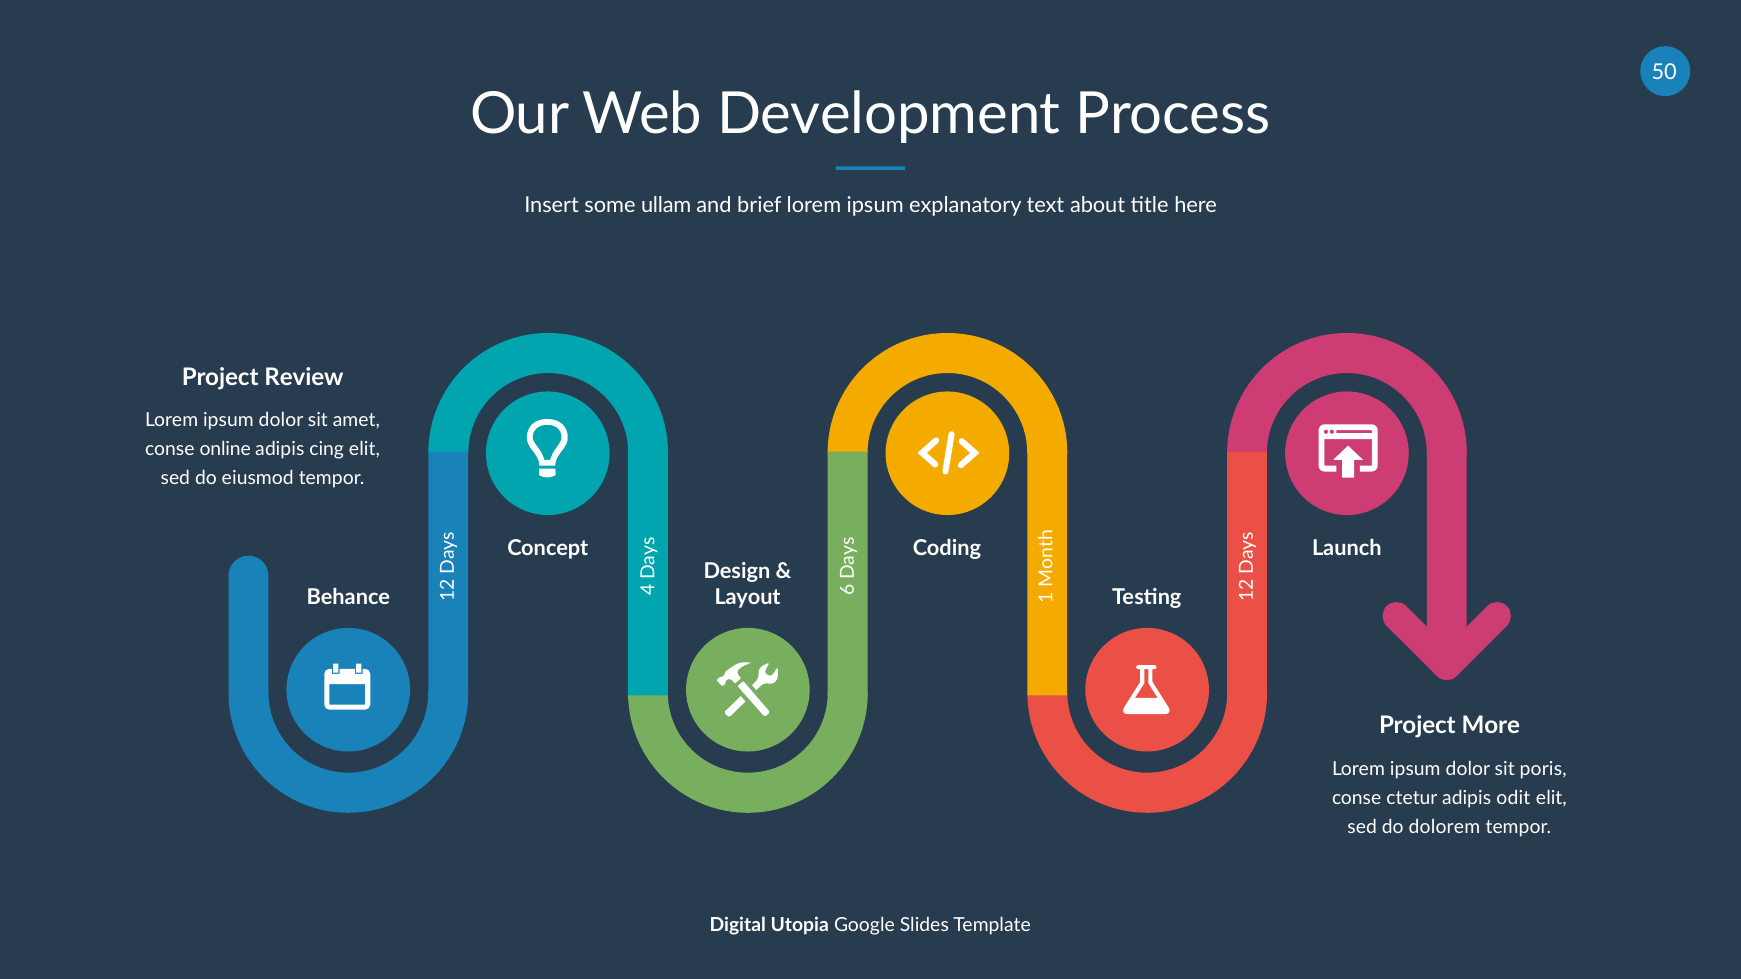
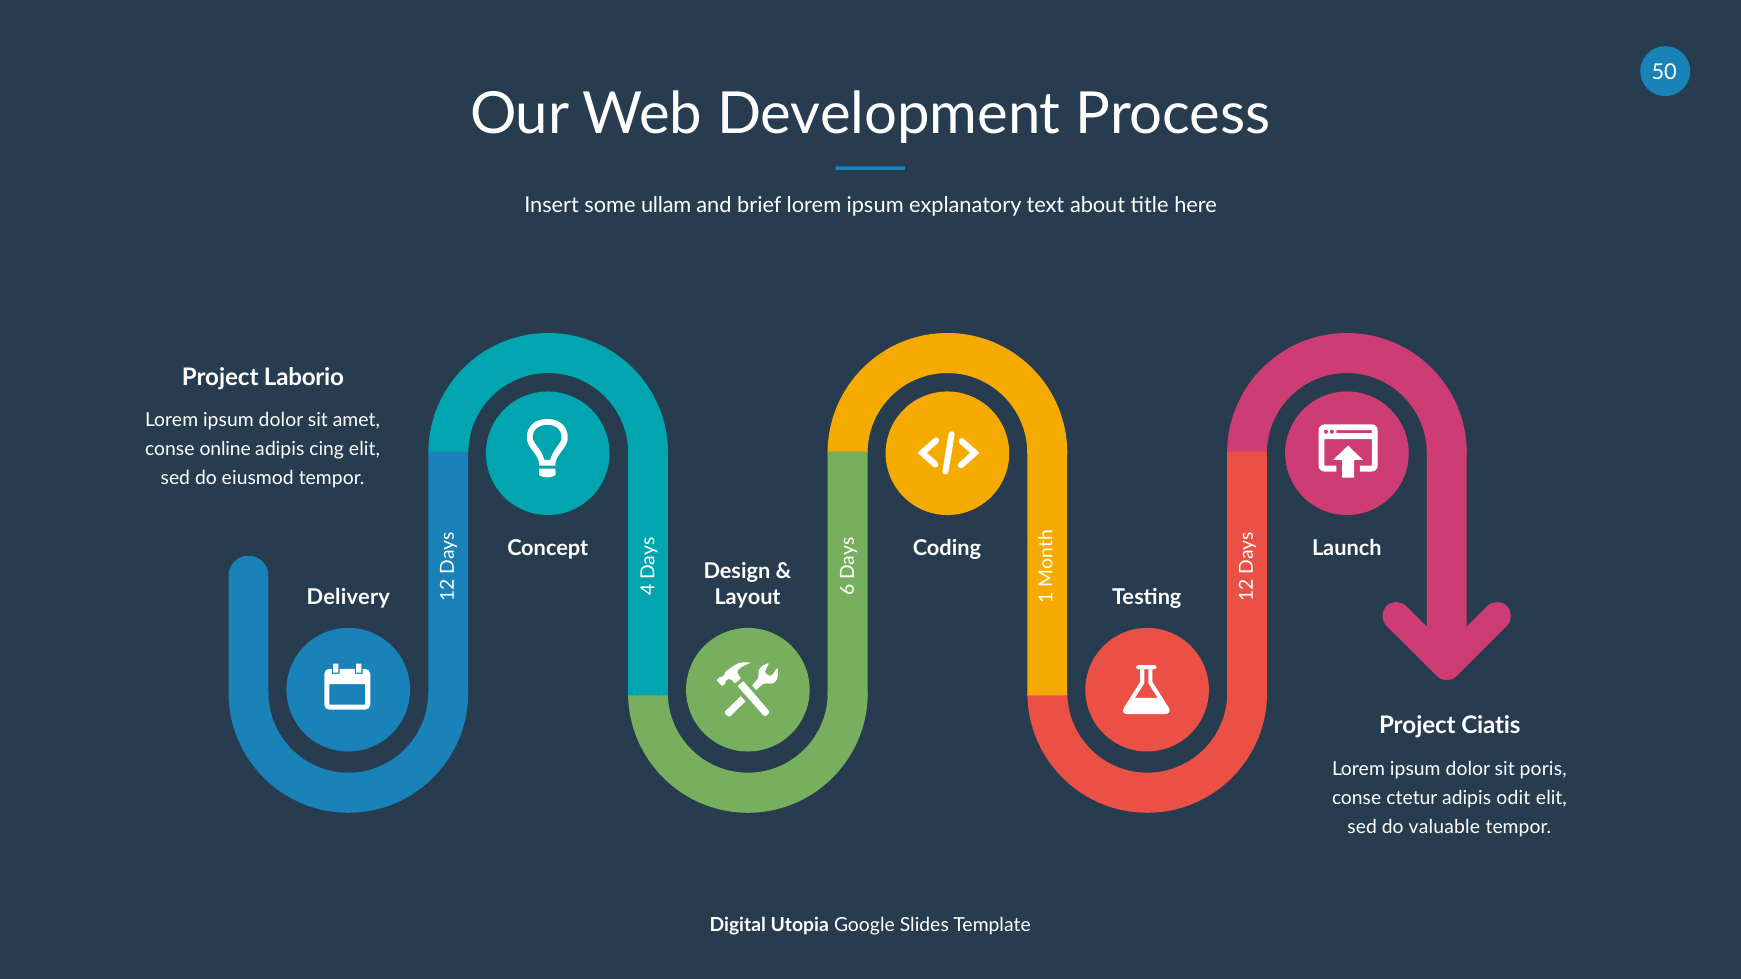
Review: Review -> Laborio (304, 377)
Behance: Behance -> Delivery (348, 598)
More: More -> Ciatis (1491, 726)
dolorem: dolorem -> valuable (1444, 827)
